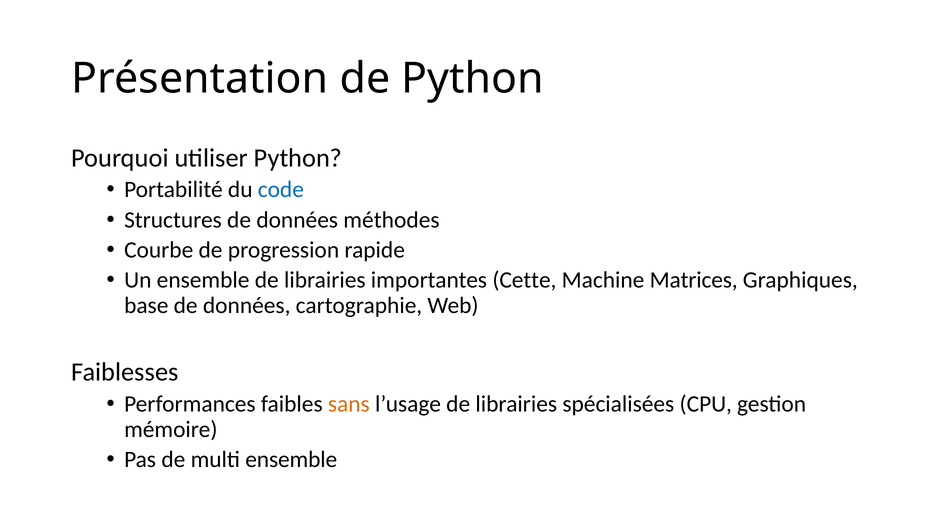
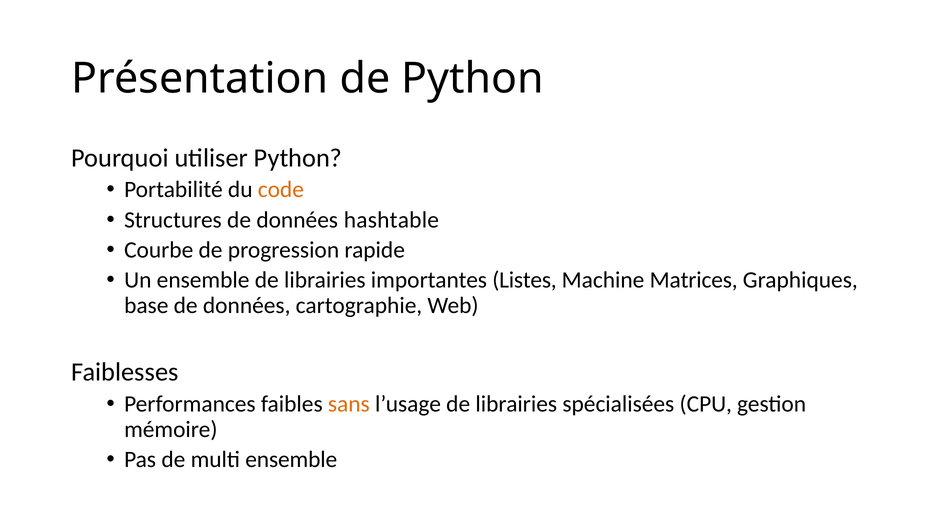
code colour: blue -> orange (281, 190)
méthodes: méthodes -> hashtable (391, 220)
Cette: Cette -> Listes (524, 280)
